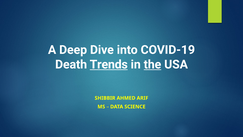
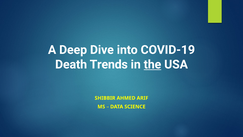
Trends underline: present -> none (109, 64)
